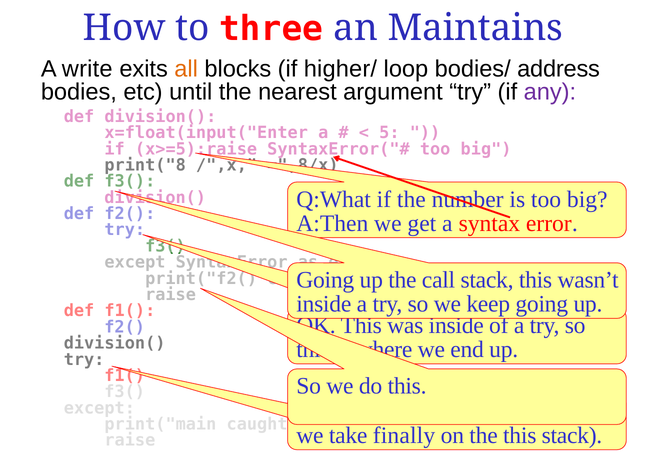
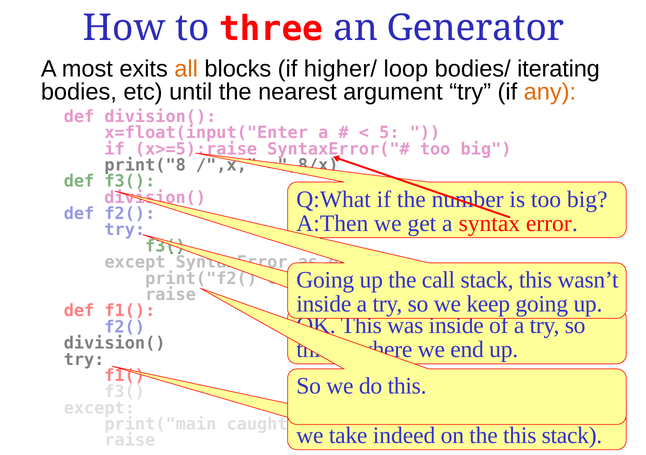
Maintains: Maintains -> Generator (475, 28)
write: write -> most (87, 69)
address: address -> iterating (559, 69)
any colour: purple -> orange (550, 92)
finally: finally -> indeed (404, 436)
